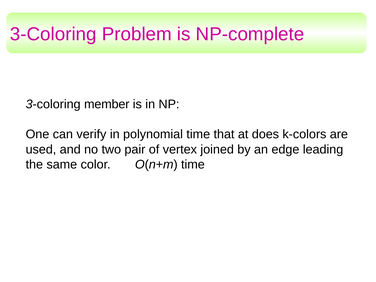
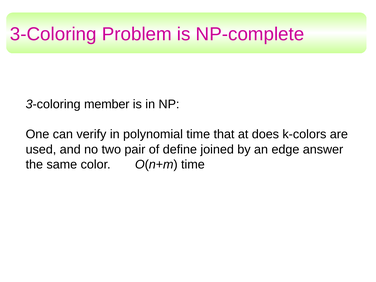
vertex: vertex -> define (180, 149)
leading: leading -> answer (323, 149)
